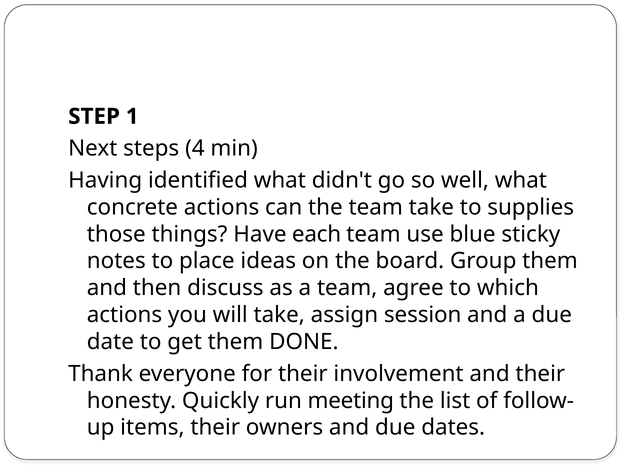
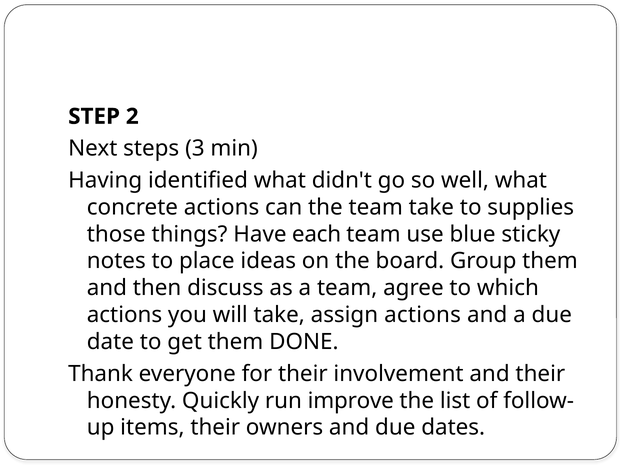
1: 1 -> 2 (132, 116)
4: 4 -> 3 (195, 148)
assign session: session -> actions (423, 315)
meeting: meeting -> improve (351, 400)
